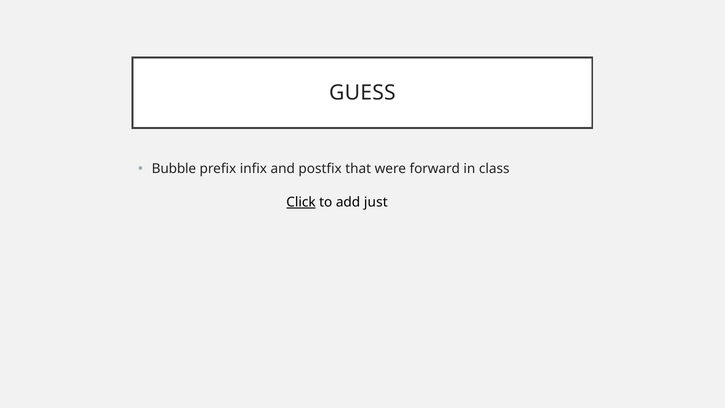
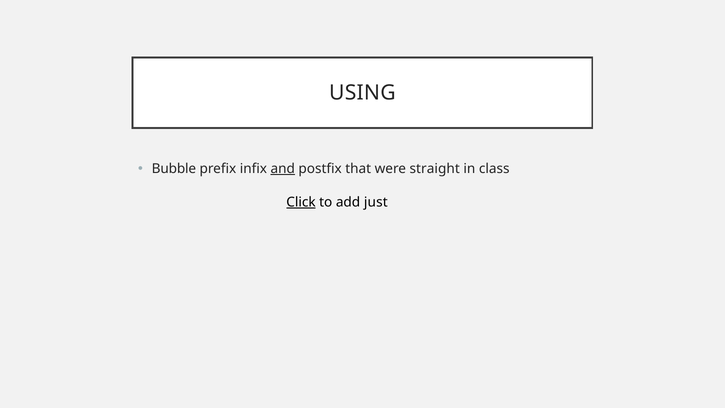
GUESS: GUESS -> USING (362, 93)
and underline: none -> present (283, 169)
forward: forward -> straight (435, 169)
